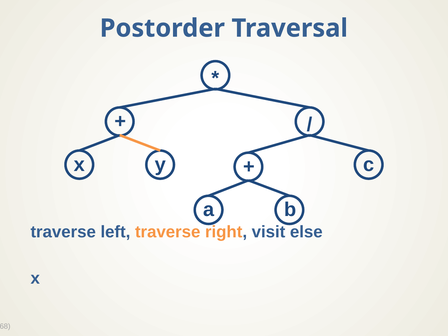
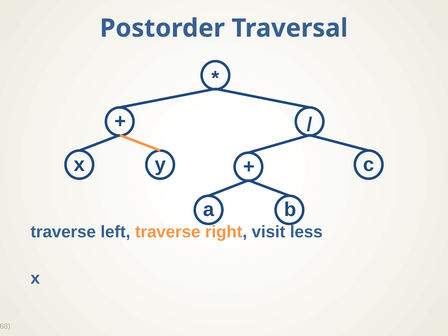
else: else -> less (306, 232)
